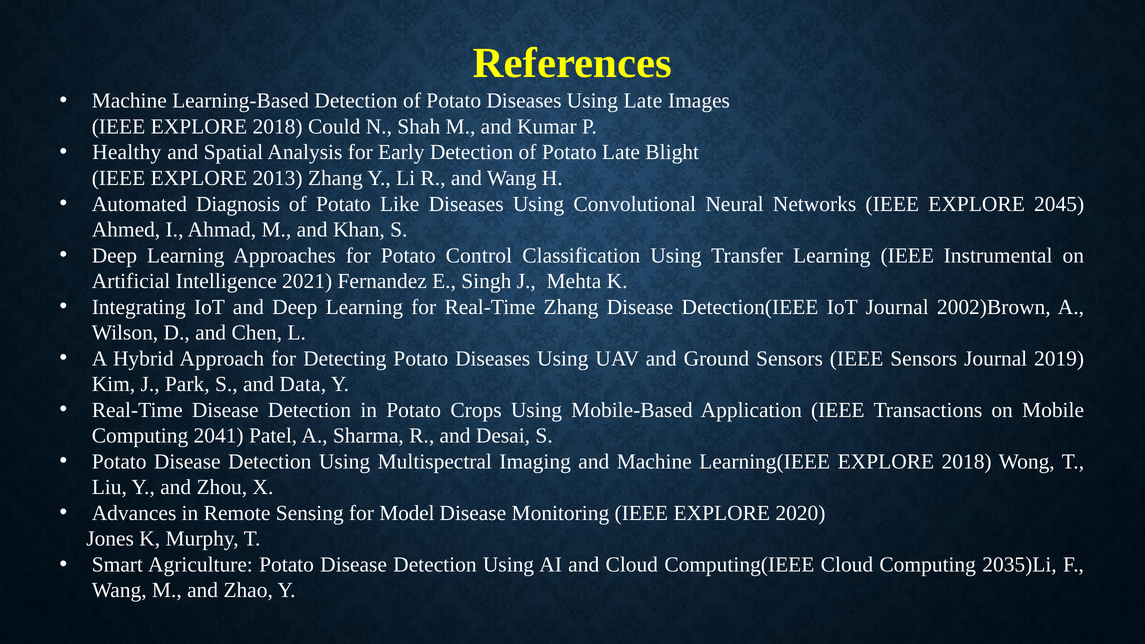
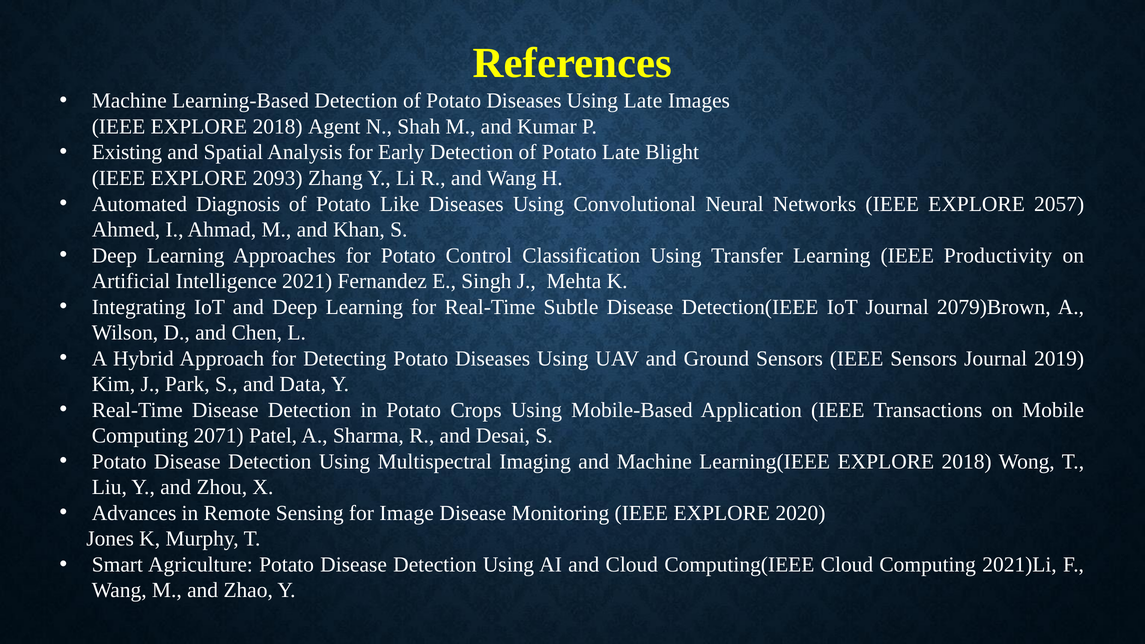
Could: Could -> Agent (334, 127)
Healthy: Healthy -> Existing (127, 152)
2013: 2013 -> 2093 (278, 178)
2045: 2045 -> 2057 (1059, 204)
Instrumental: Instrumental -> Productivity (998, 255)
Real-Time Zhang: Zhang -> Subtle (571, 307)
2002)Brown: 2002)Brown -> 2079)Brown (994, 307)
2041: 2041 -> 2071 (219, 436)
Model: Model -> Image (407, 513)
2035)Li: 2035)Li -> 2021)Li (1020, 565)
